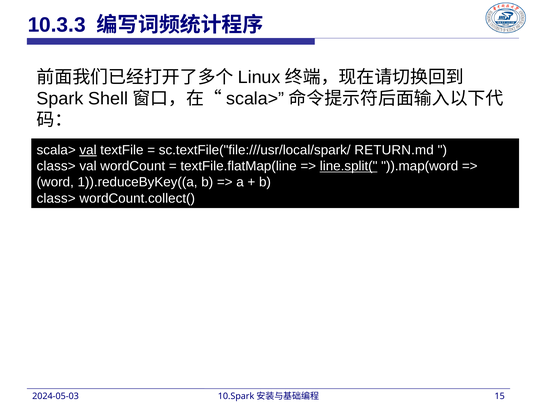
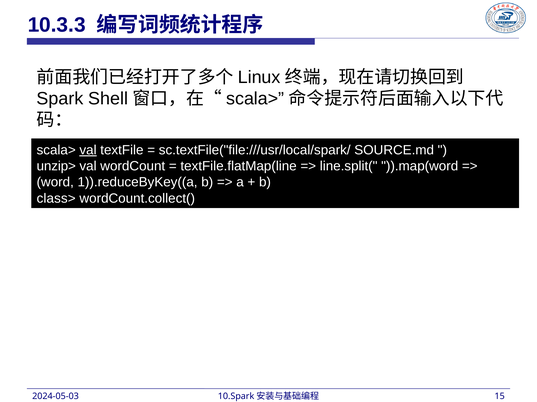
RETURN.md: RETURN.md -> SOURCE.md (394, 150)
class>: class> -> unzip> (56, 166)
line.split( underline: present -> none (349, 166)
